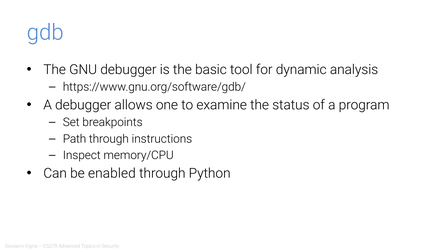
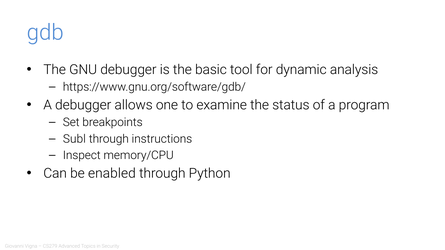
Path: Path -> Subl (74, 139)
